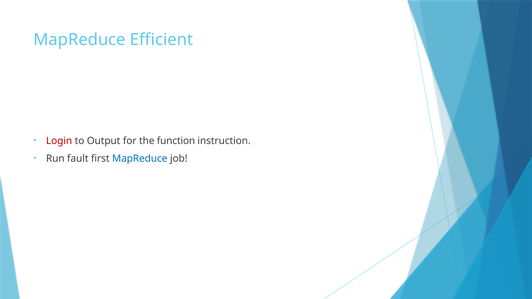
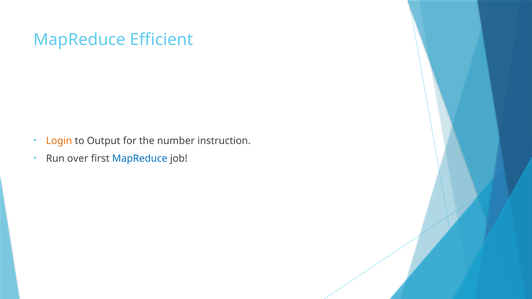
Login colour: red -> orange (59, 141)
function: function -> number (176, 141)
fault: fault -> over (78, 159)
